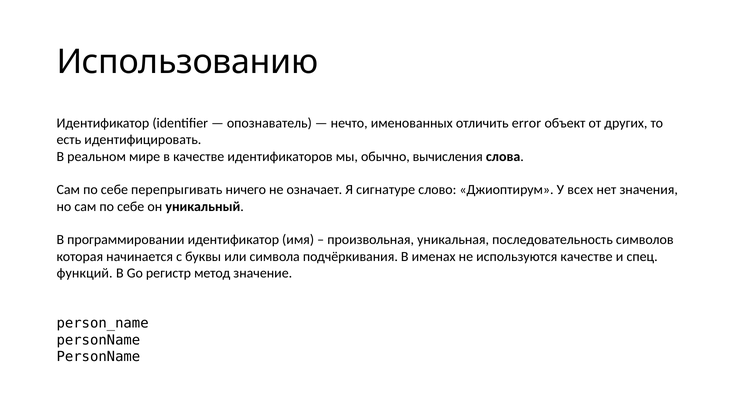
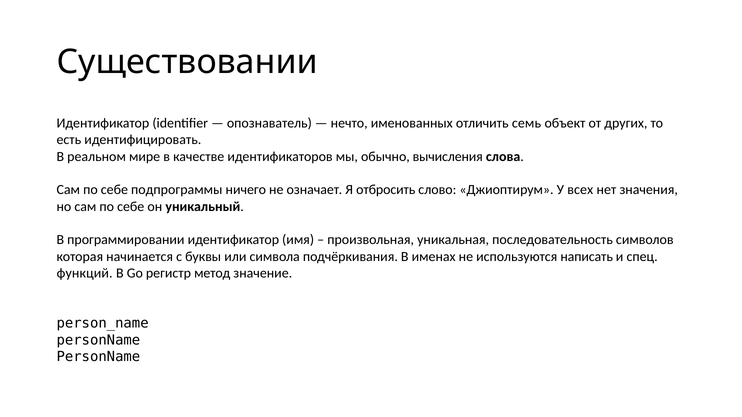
Использованию: Использованию -> Существовании (187, 62)
error: error -> семь (526, 123)
перепрыгивать: перепрыгивать -> подпрограммы (177, 190)
сигнатуре: сигнатуре -> отбросить (386, 190)
используются качестве: качестве -> написать (587, 257)
